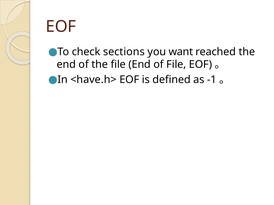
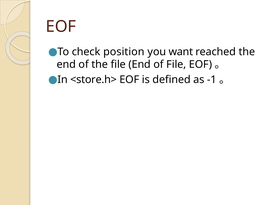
sections: sections -> position (124, 52)
<have.h>: <have.h> -> <store.h> (94, 80)
